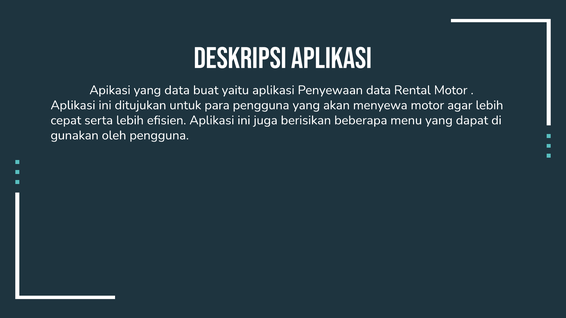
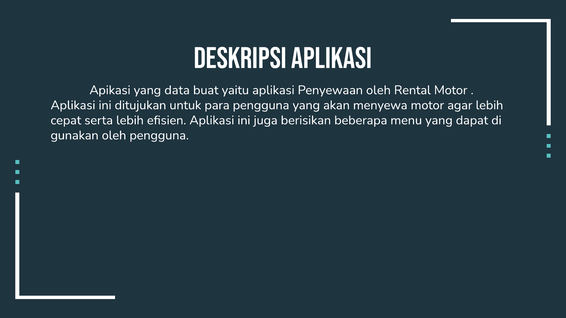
Penyewaan data: data -> oleh (378, 90)
